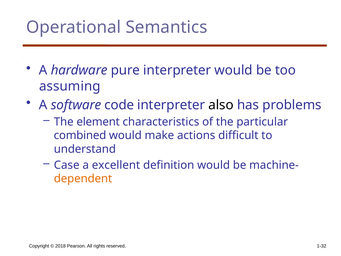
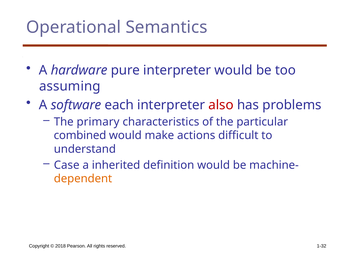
code: code -> each (119, 105)
also colour: black -> red (221, 105)
element: element -> primary (98, 122)
excellent: excellent -> inherited (116, 165)
